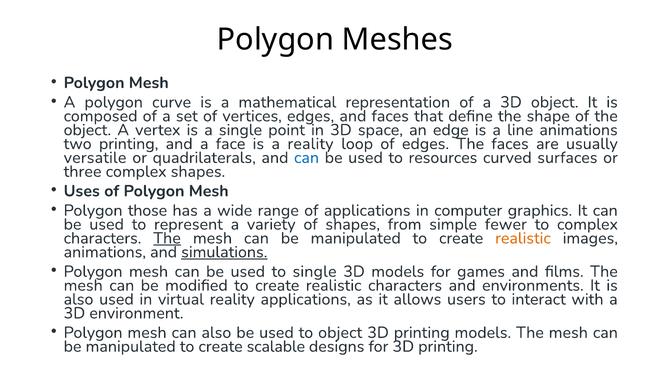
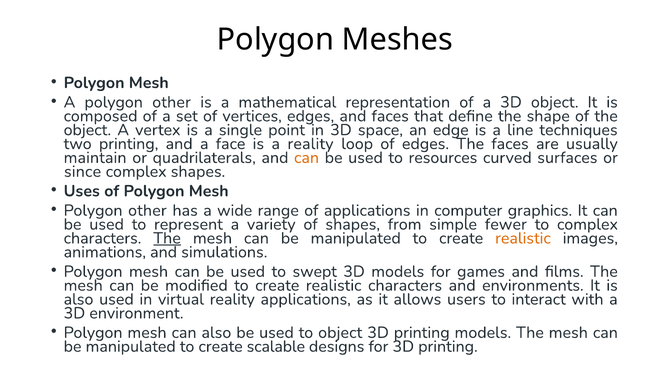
A polygon curve: curve -> other (172, 102)
line animations: animations -> techniques (579, 130)
versatile: versatile -> maintain (95, 158)
can colour: blue -> orange (307, 158)
three: three -> since (83, 171)
those: those -> other (147, 210)
simulations underline: present -> none (224, 252)
to single: single -> swept (315, 271)
